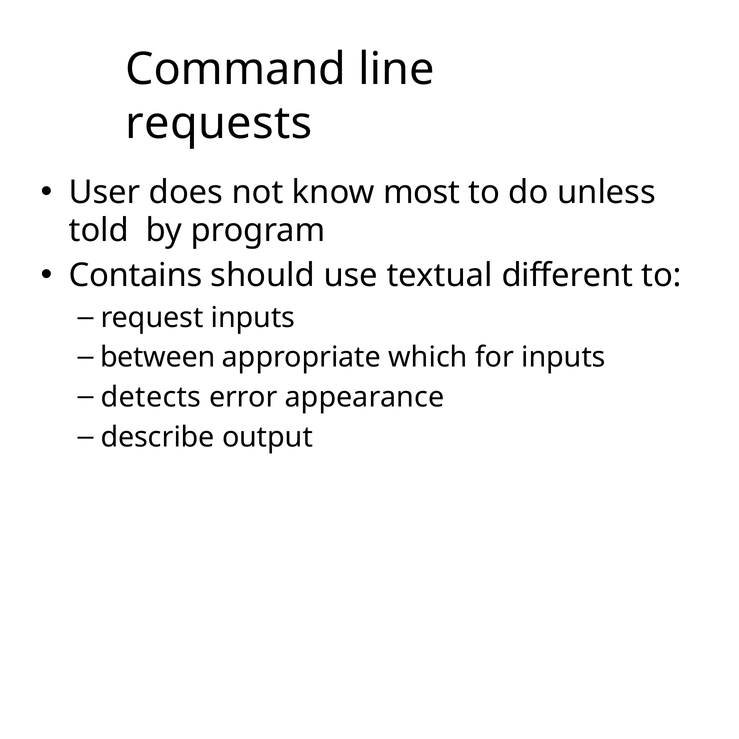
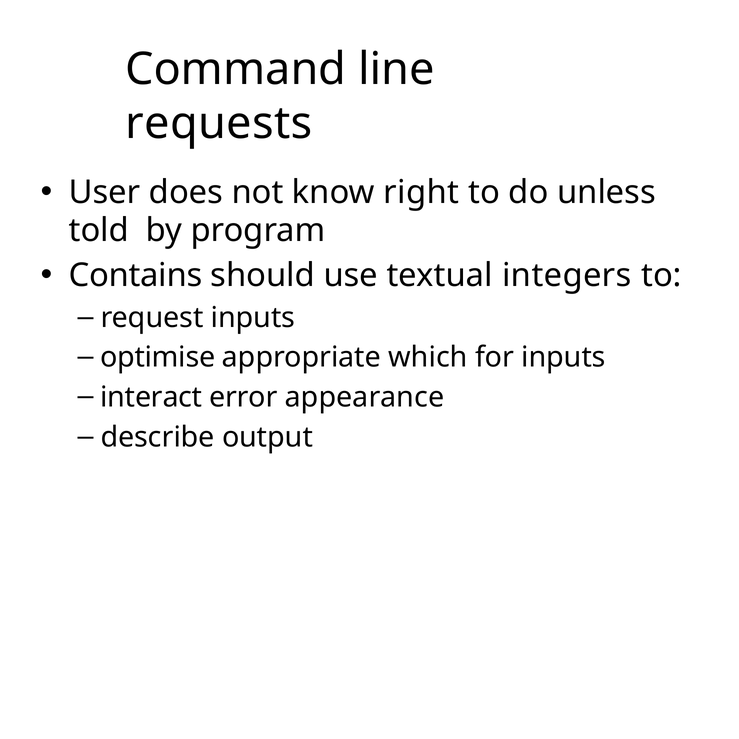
most: most -> right (421, 193)
different: different -> integers (567, 276)
between: between -> optimise (158, 357)
detects: detects -> interact (151, 397)
